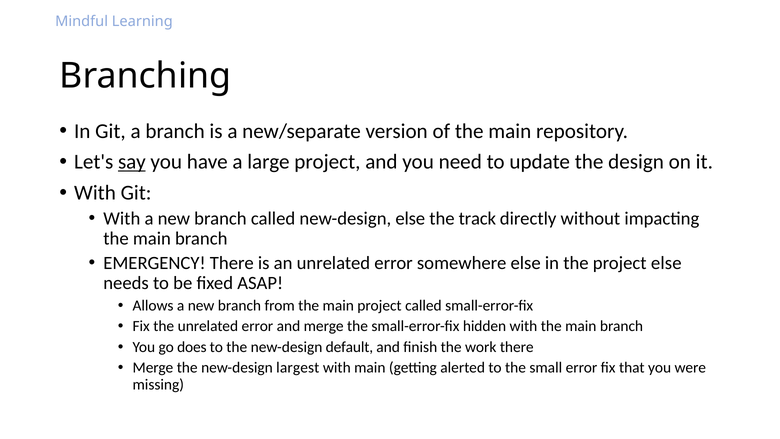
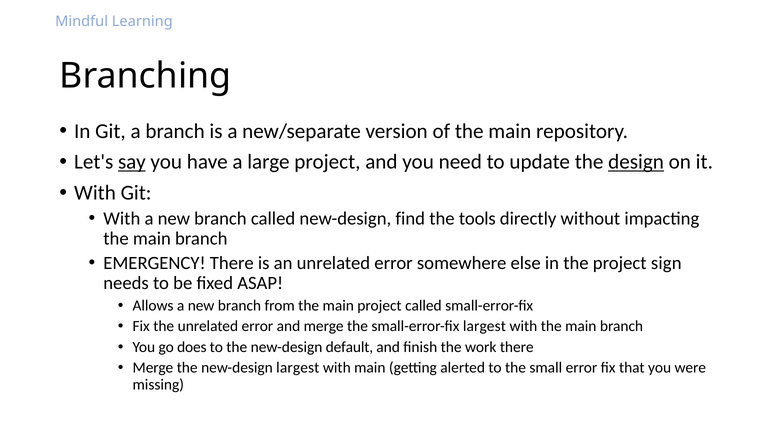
design underline: none -> present (636, 162)
new-design else: else -> find (410, 218)
track: track -> tools (477, 218)
project else: else -> sign (666, 263)
small-error-fix hidden: hidden -> largest (484, 326)
